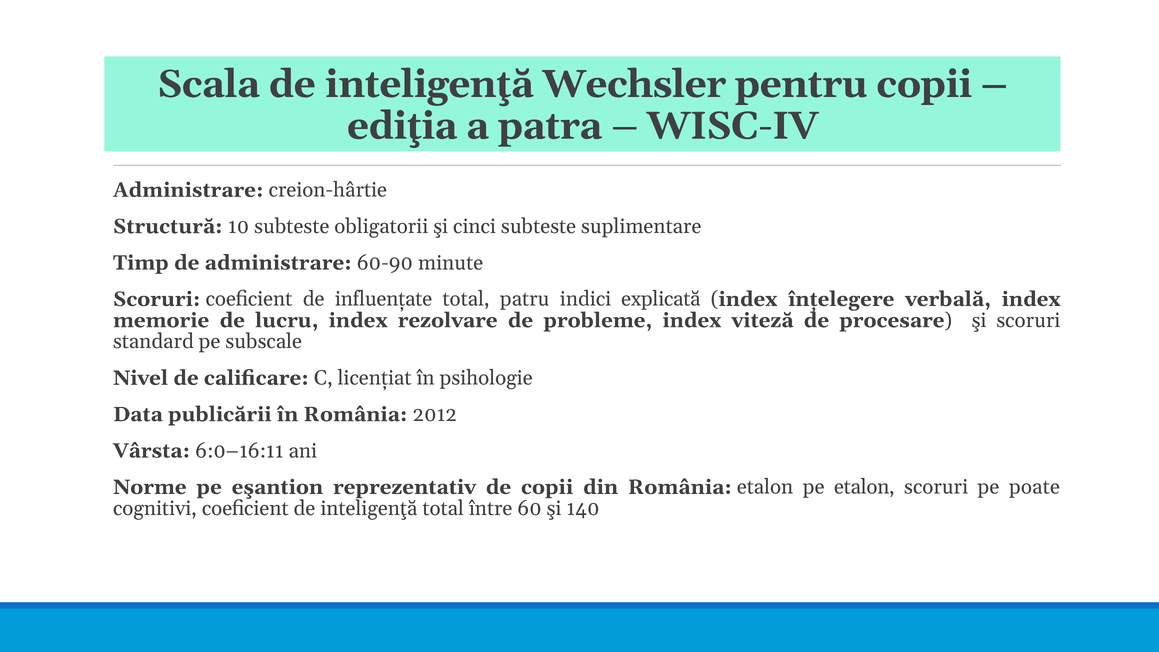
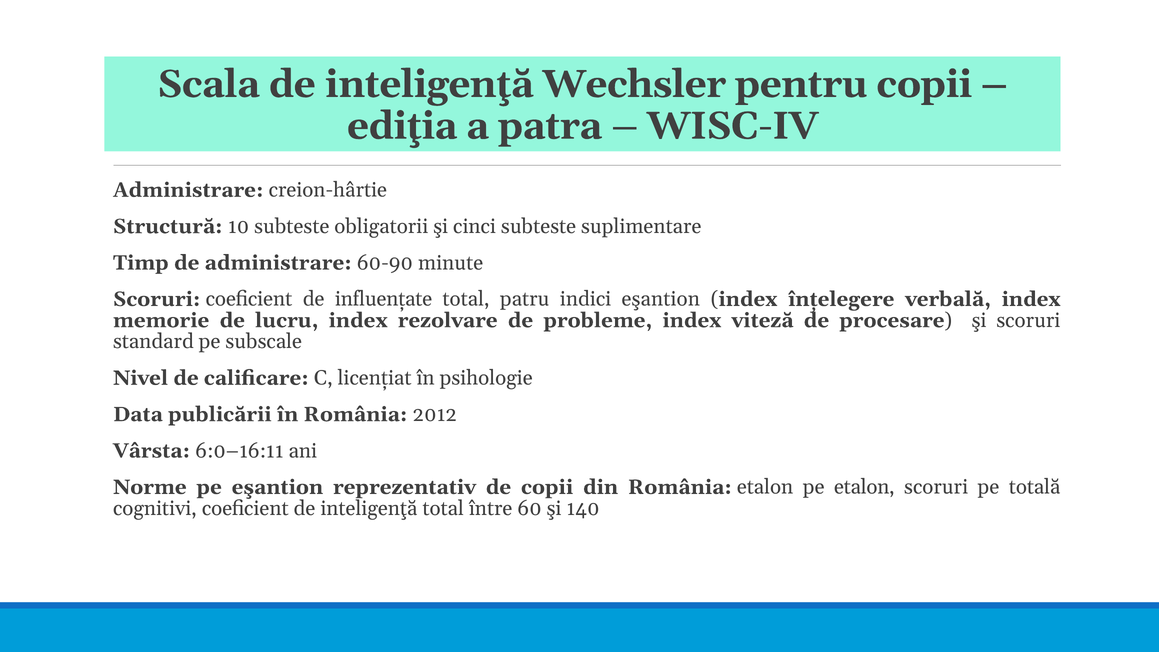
indici explicată: explicată -> eşantion (661, 299)
poate: poate -> totală (1035, 487)
